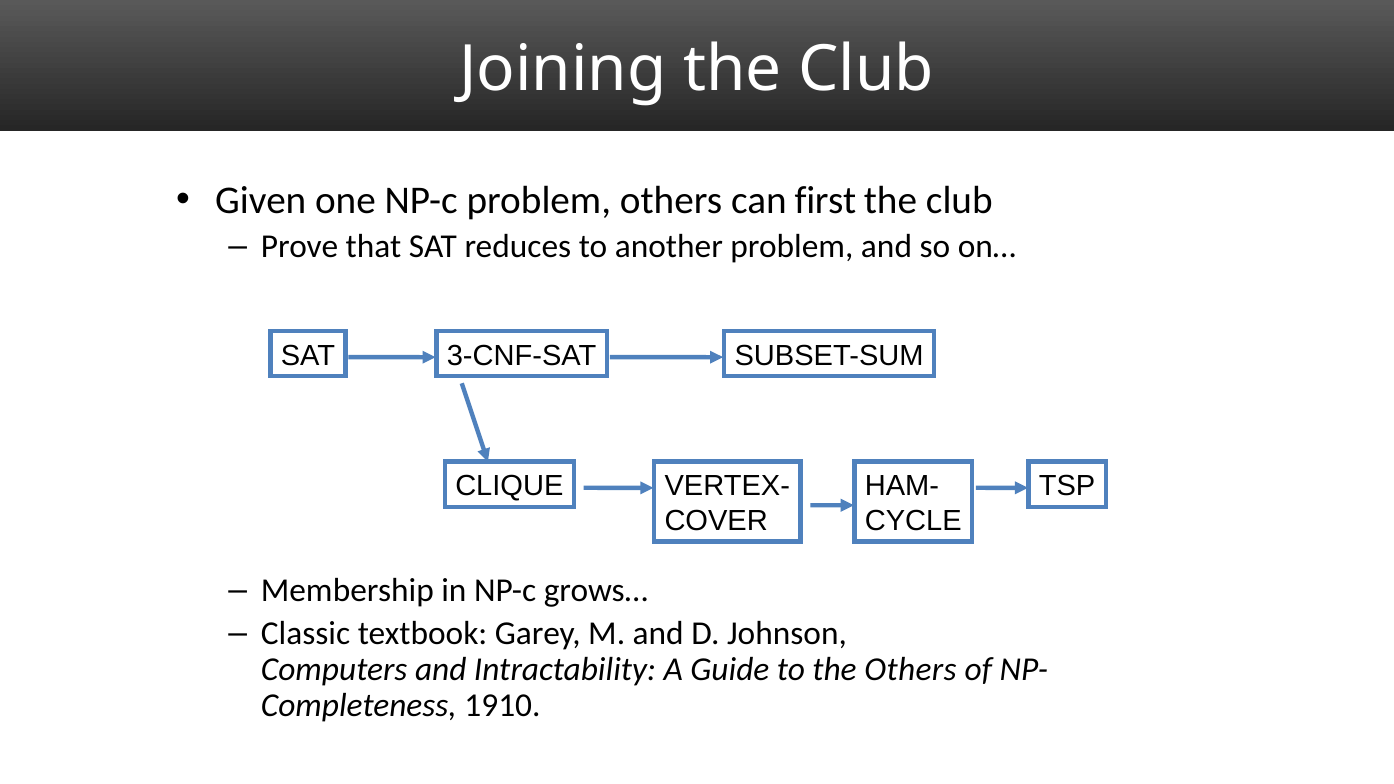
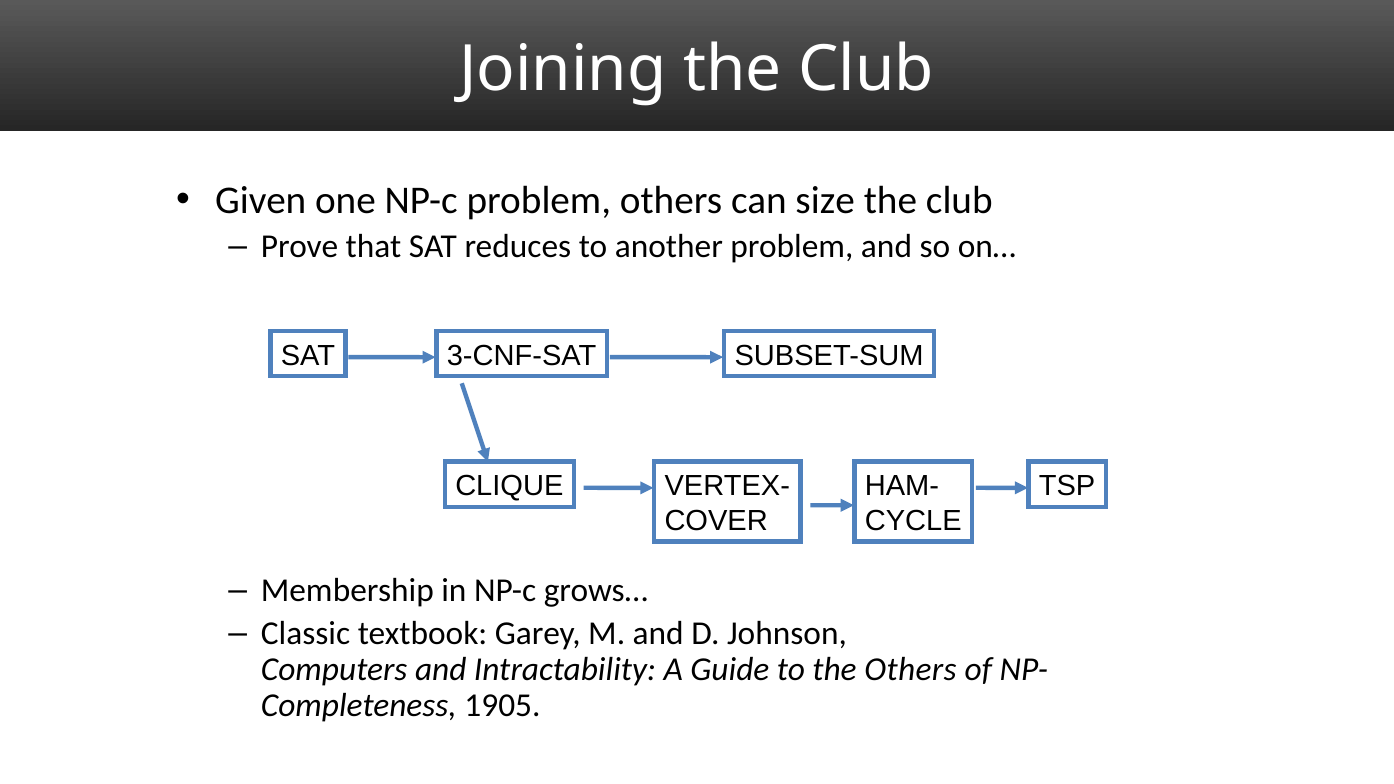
first: first -> size (825, 200)
1910: 1910 -> 1905 (503, 706)
